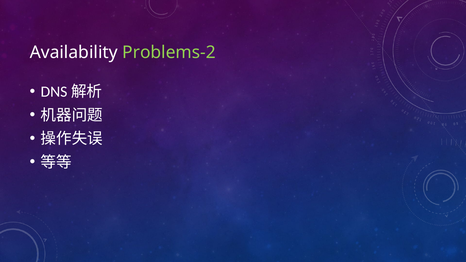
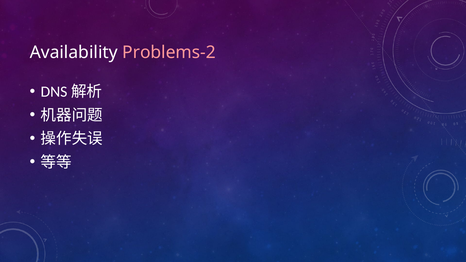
Problems-2 colour: light green -> pink (169, 52)
